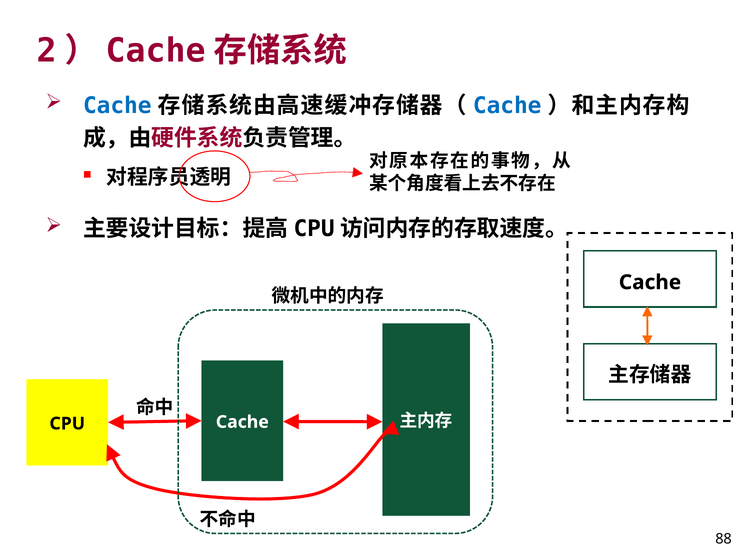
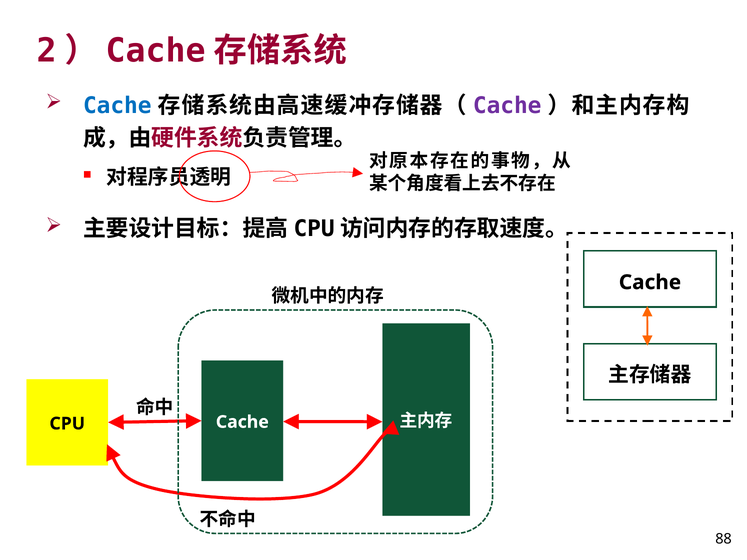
Cache colour: blue -> purple (507, 106)
